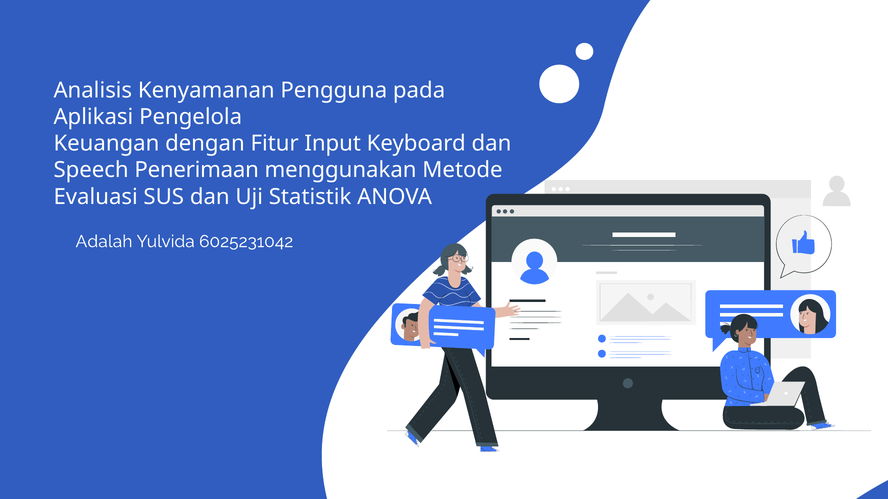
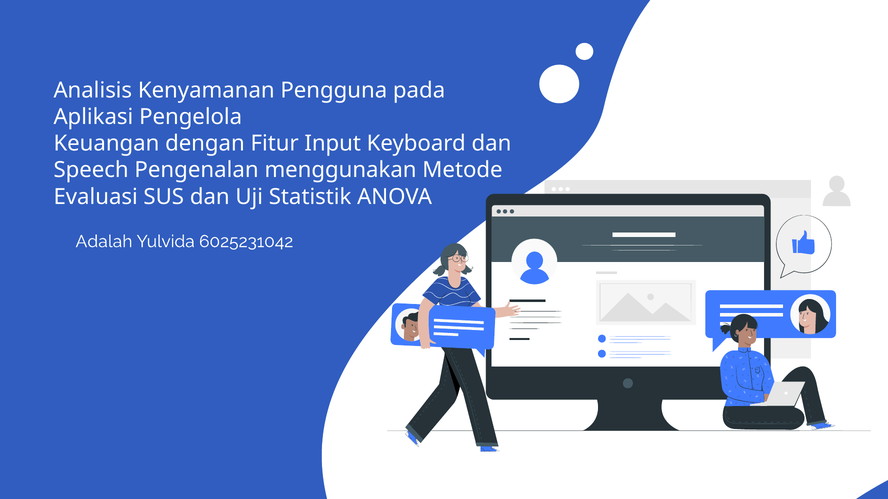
Penerimaan: Penerimaan -> Pengenalan (197, 170)
